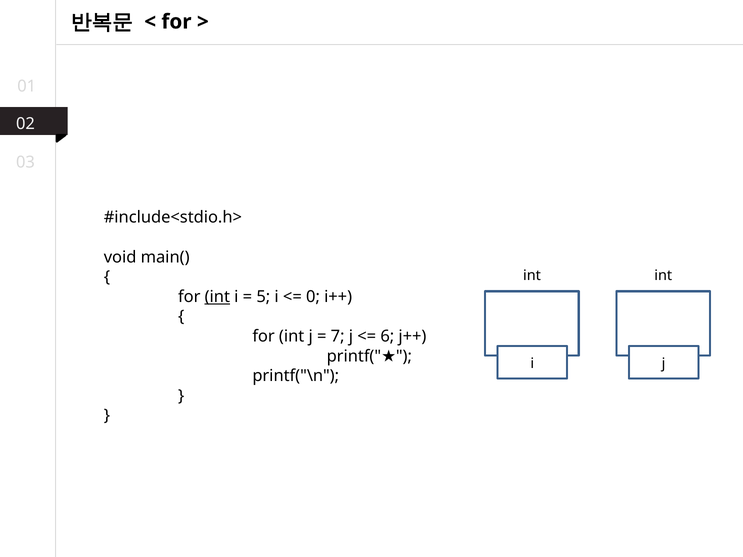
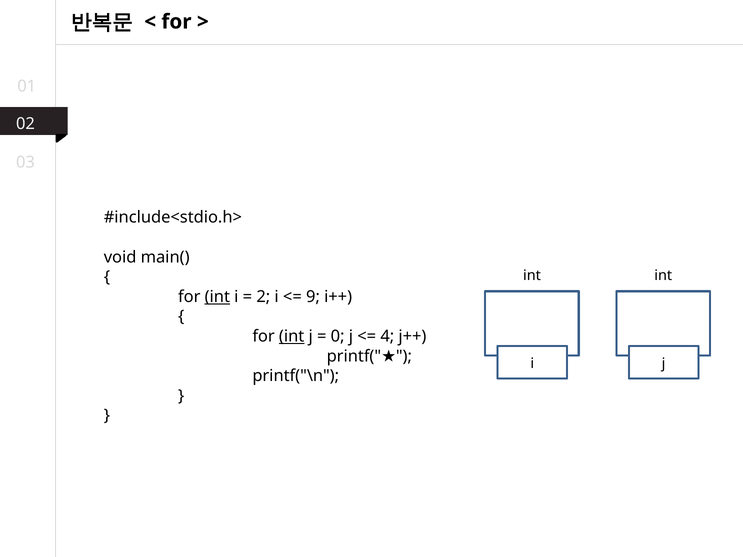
5: 5 -> 2 (263, 297)
0: 0 -> 9 (313, 297)
int underline: none -> present (292, 336)
7: 7 -> 0 (338, 336)
6: 6 -> 4 (387, 336)
